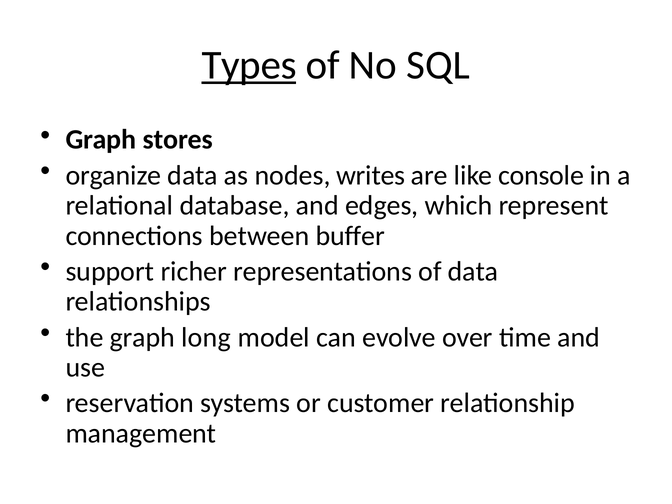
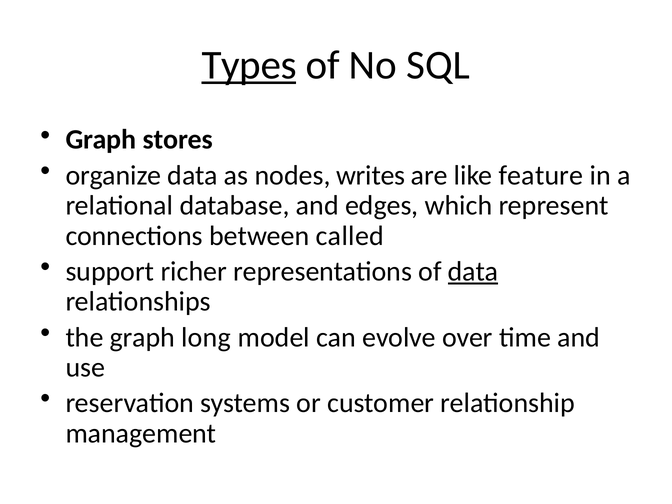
console: console -> feature (541, 175)
buffer: buffer -> called (350, 236)
data underline: none -> present (473, 271)
